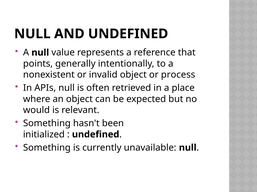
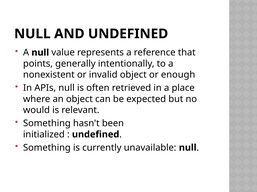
process: process -> enough (178, 75)
